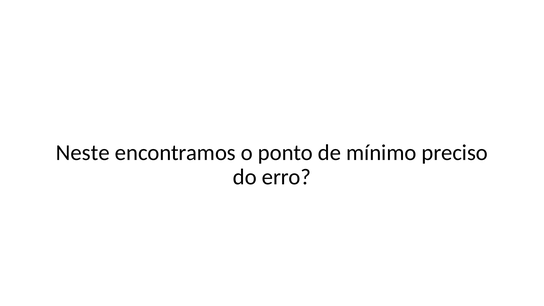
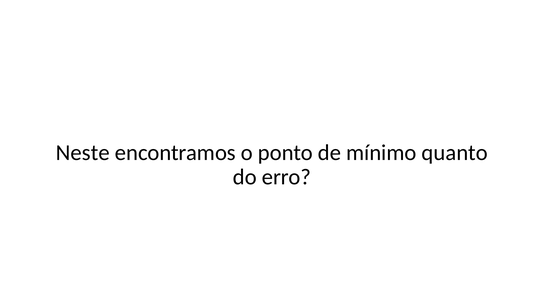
preciso: preciso -> quanto (455, 153)
